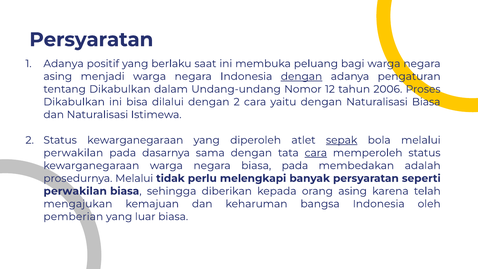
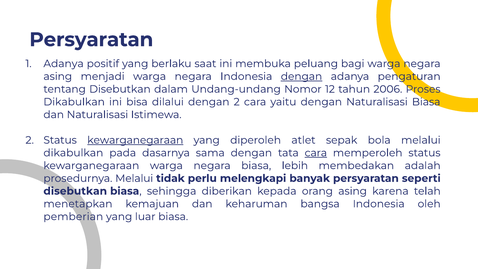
tentang Dikabulkan: Dikabulkan -> Disebutkan (120, 89)
kewarganegaraan underline: none -> present (135, 140)
sepak underline: present -> none (342, 140)
perwakilan: perwakilan -> dikabulkan (73, 153)
biasa pada: pada -> lebih (295, 166)
perwakilan: perwakilan -> disebutkan (75, 191)
mengajukan: mengajukan -> menetapkan (78, 204)
